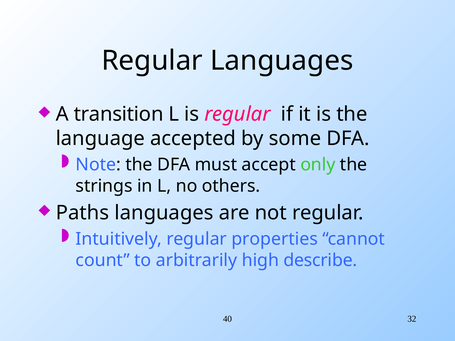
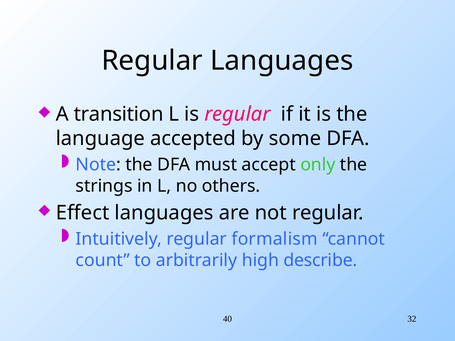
Paths: Paths -> Effect (83, 213)
properties: properties -> formalism (275, 239)
